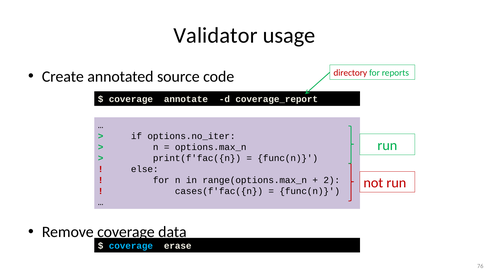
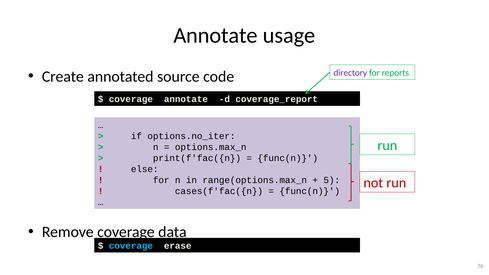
Validator: Validator -> Annotate (216, 36)
directory colour: red -> purple (350, 73)
2: 2 -> 5 (332, 180)
